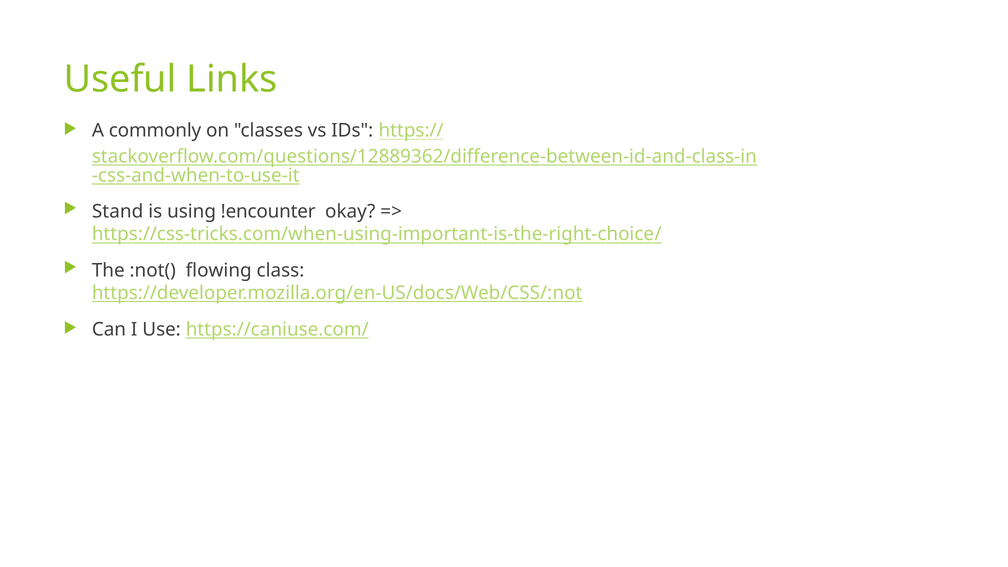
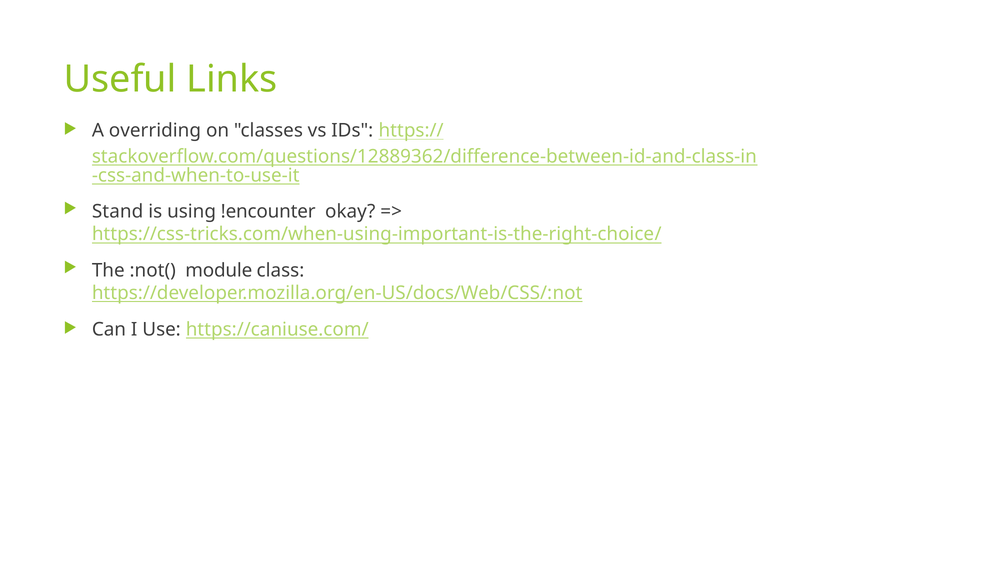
commonly: commonly -> overriding (155, 131)
flowing: flowing -> module (219, 270)
